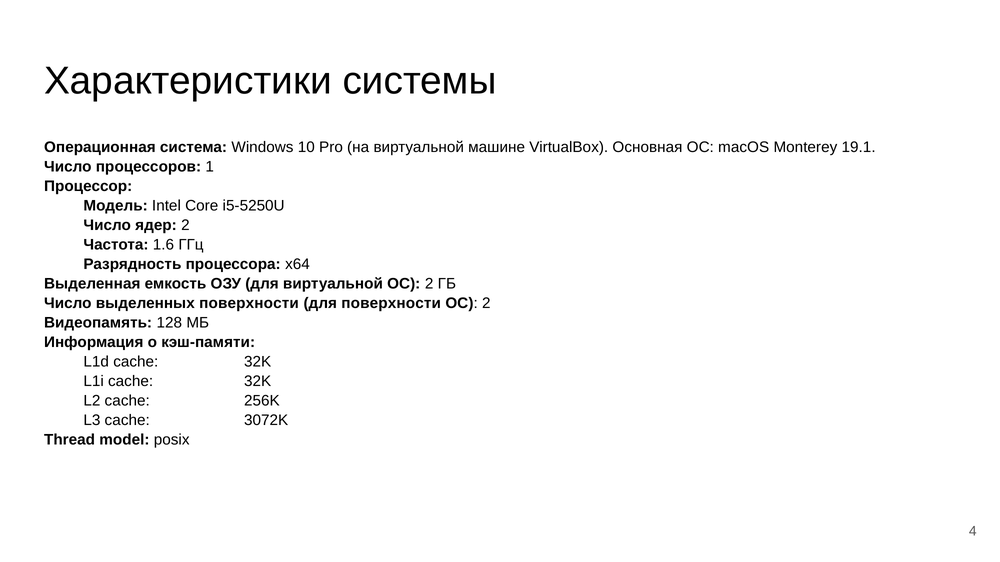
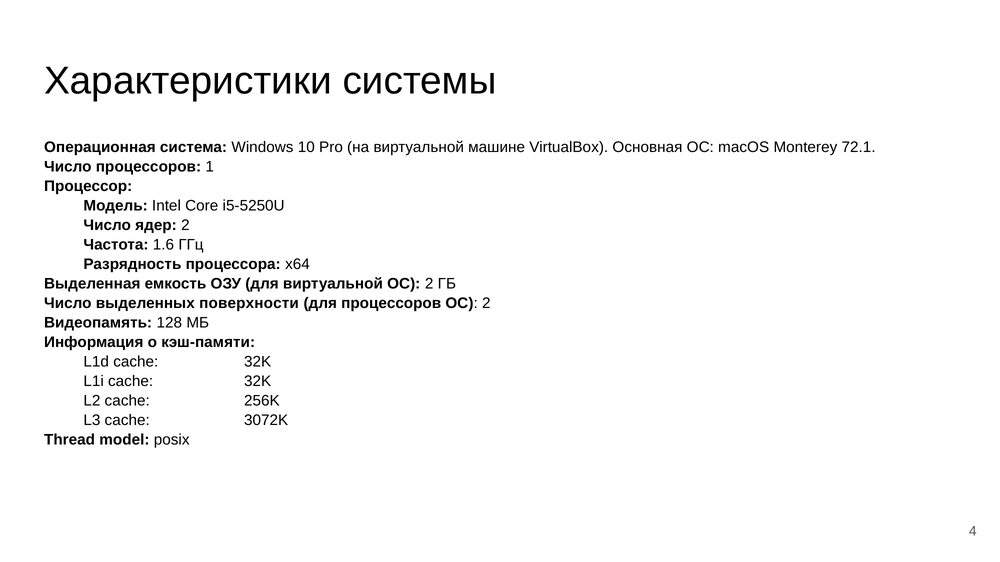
19.1: 19.1 -> 72.1 (859, 147)
для поверхности: поверхности -> процессоров (391, 304)
